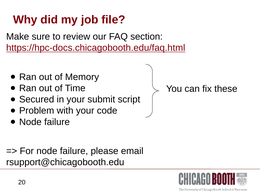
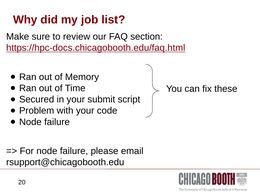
file: file -> list (113, 20)
